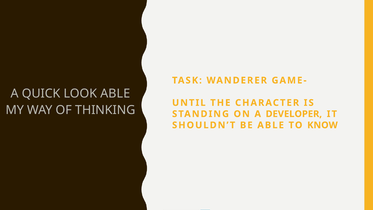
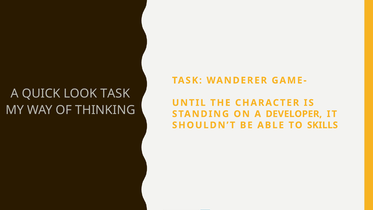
LOOK ABLE: ABLE -> TASK (115, 94)
KNOW: KNOW -> SKILLS (322, 125)
